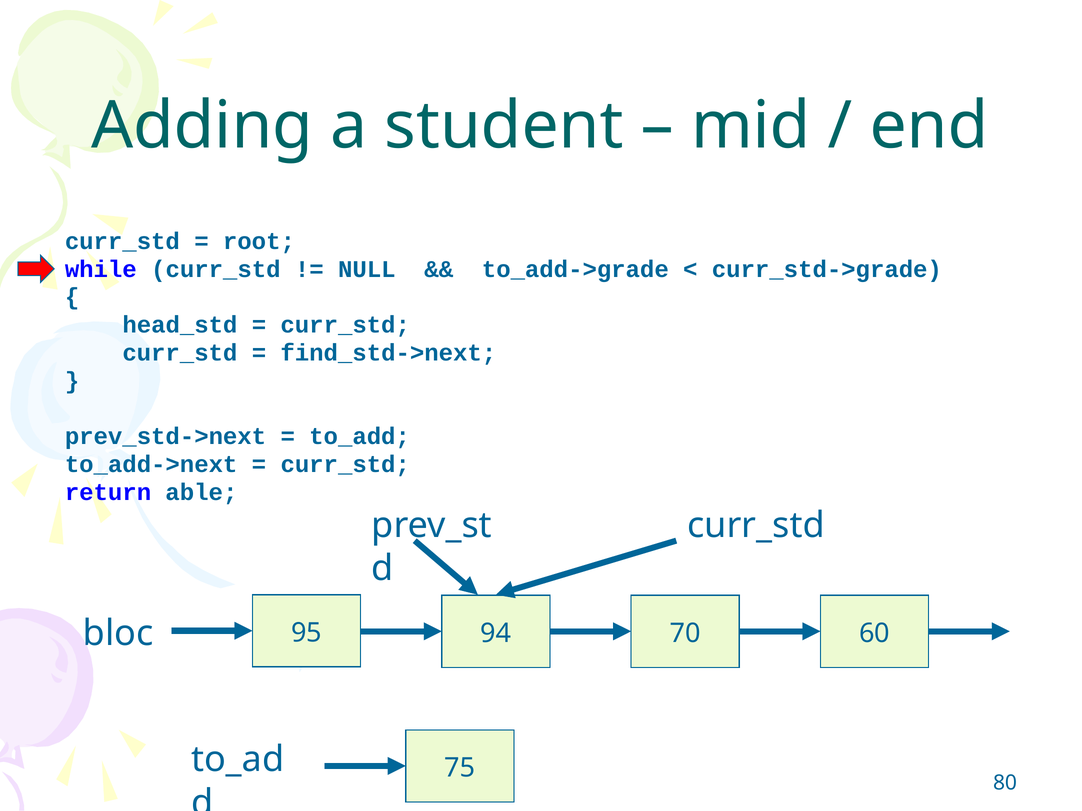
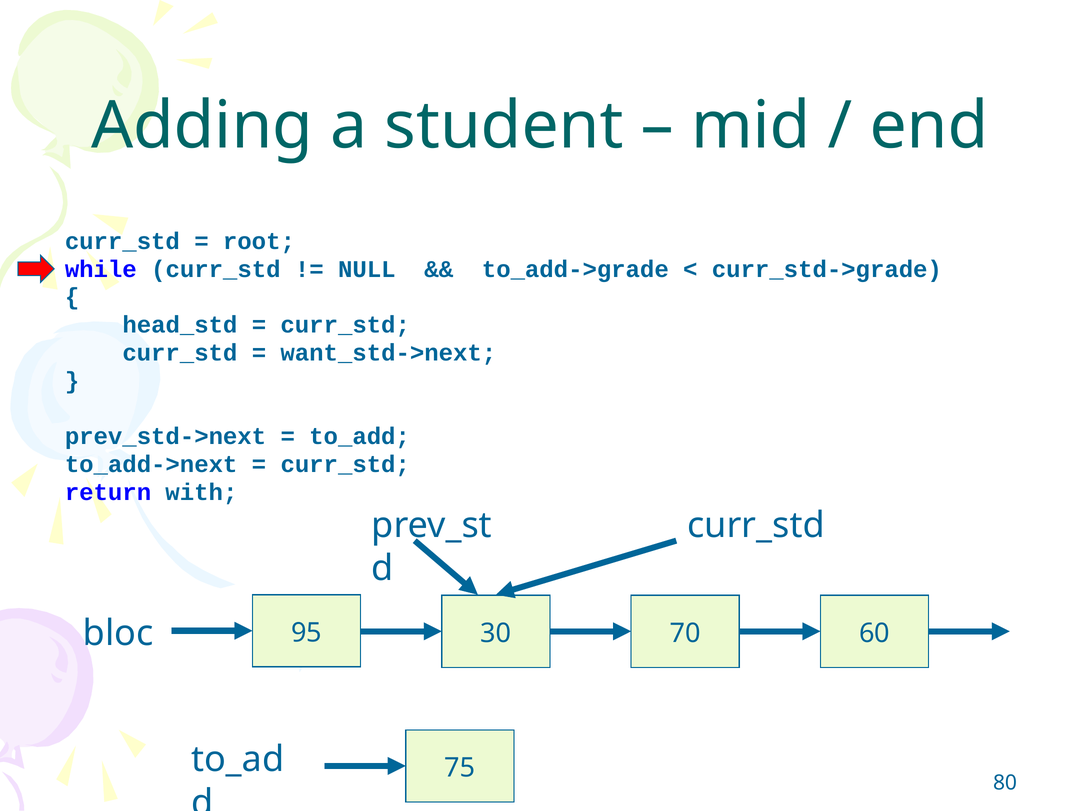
find_std->next: find_std->next -> want_std->next (388, 353)
able: able -> with (201, 492)
94: 94 -> 30 (496, 634)
